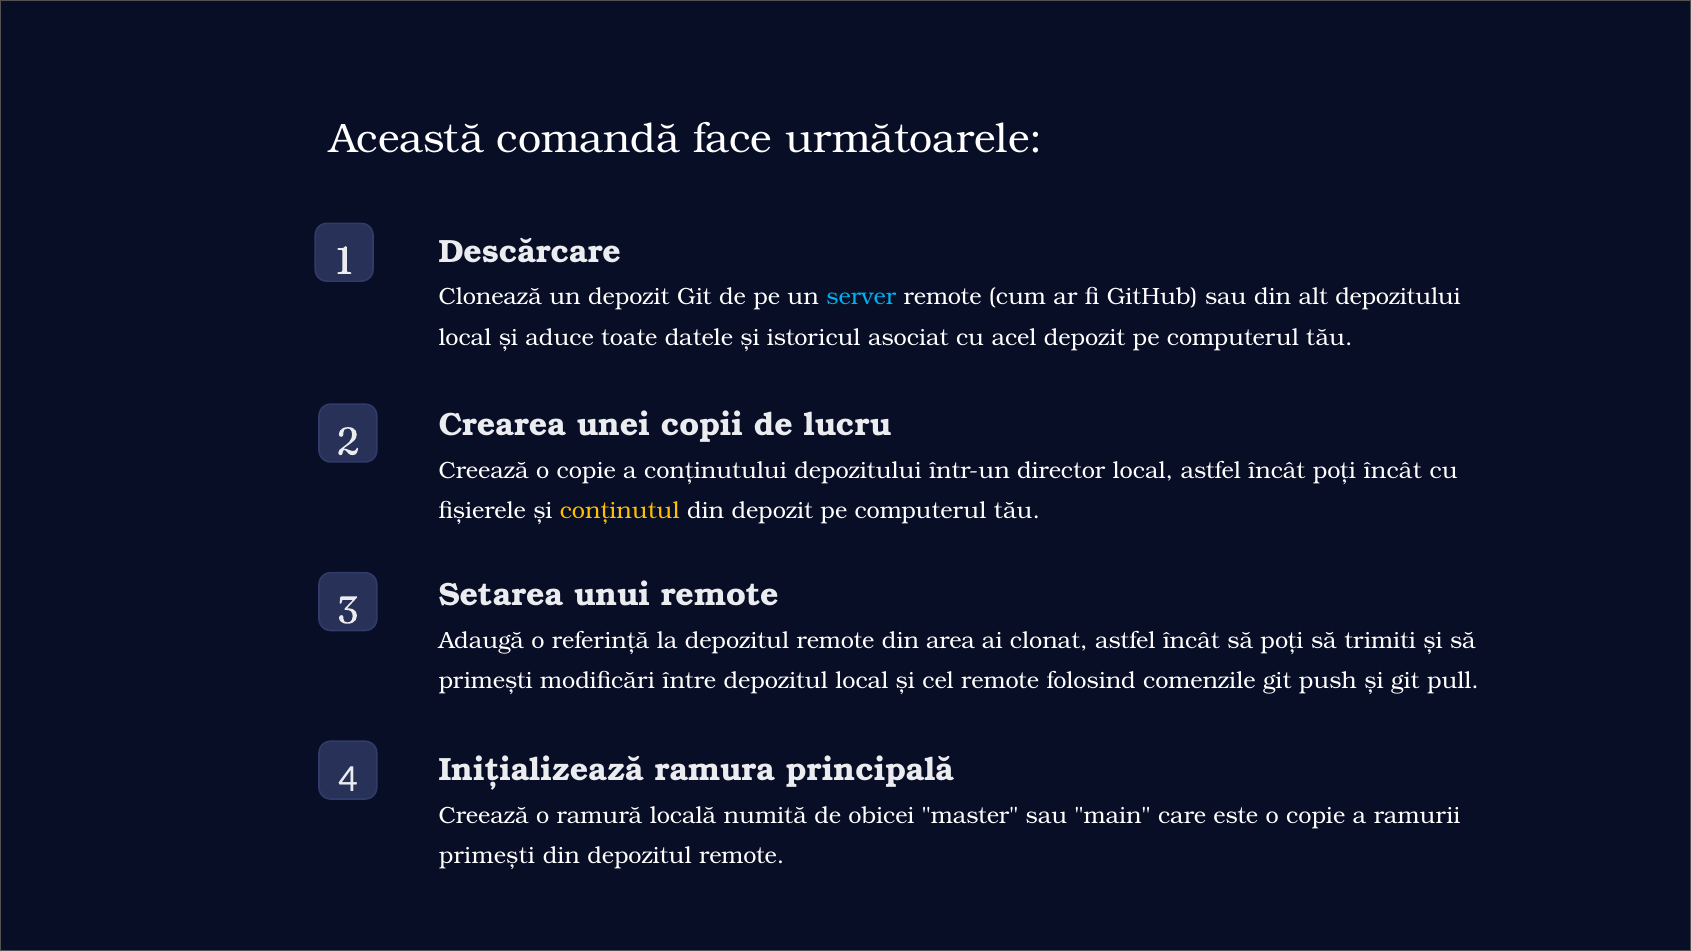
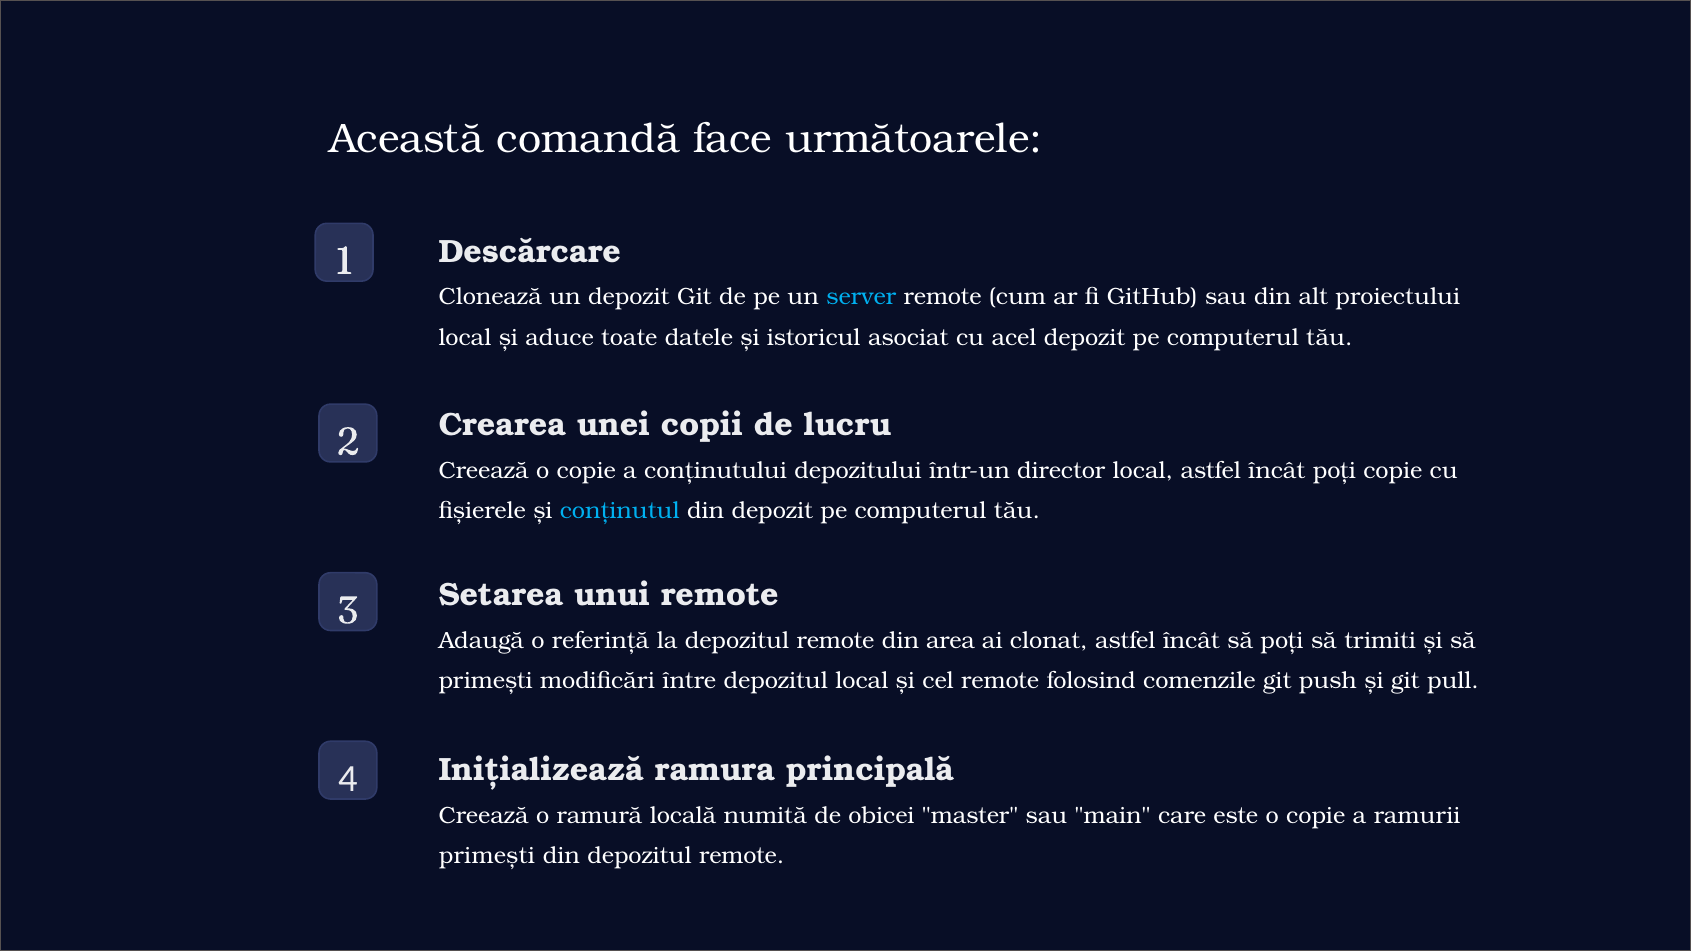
alt depozitului: depozitului -> proiectului (1398, 297)
poți încât: încât -> copie (1393, 471)
conținutul colour: yellow -> light blue (620, 511)
